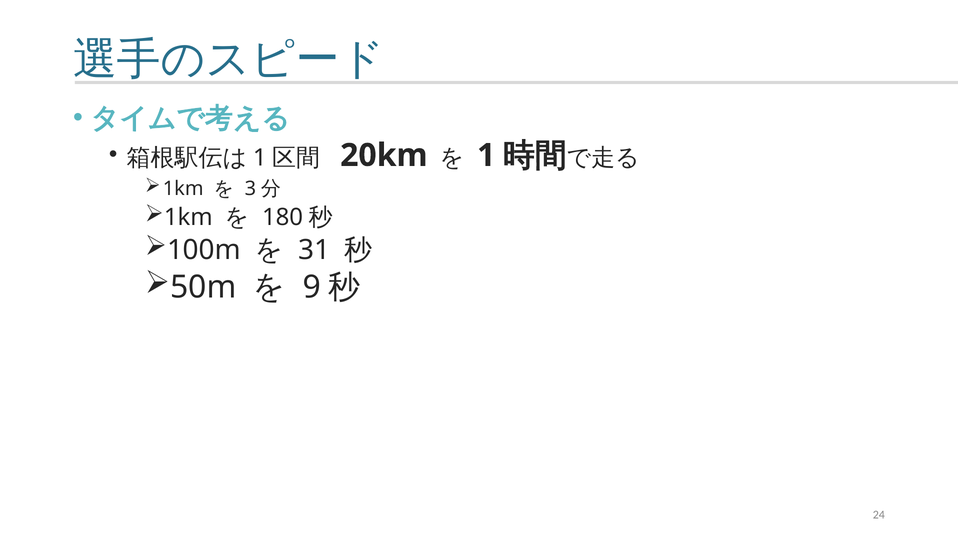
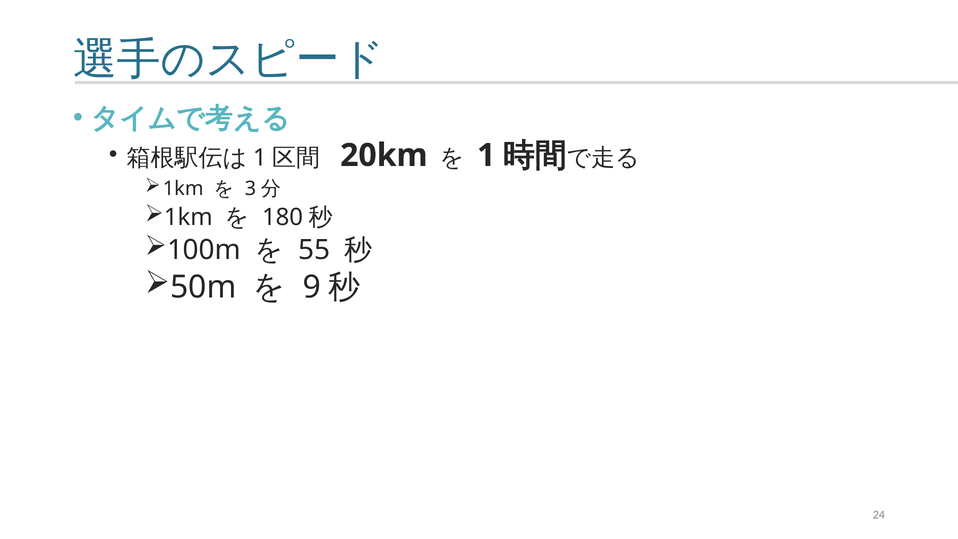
31: 31 -> 55 (314, 250)
